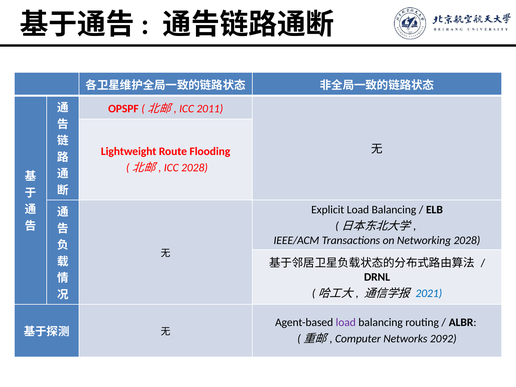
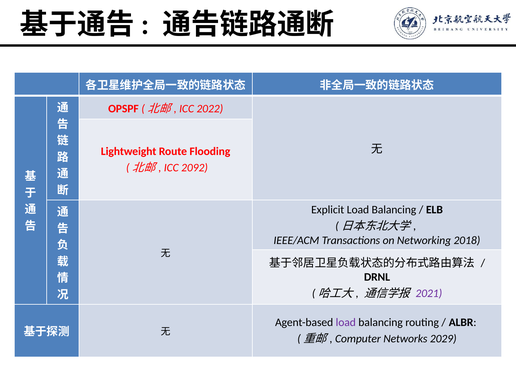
2011: 2011 -> 2022 (210, 109)
ICC 2028: 2028 -> 2092 (195, 168)
Networking 2028: 2028 -> 2018 (467, 240)
2021 colour: blue -> purple (429, 294)
2092: 2092 -> 2029 (443, 339)
